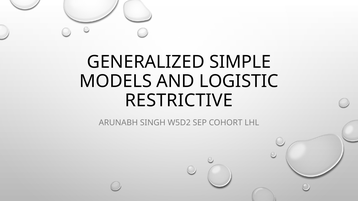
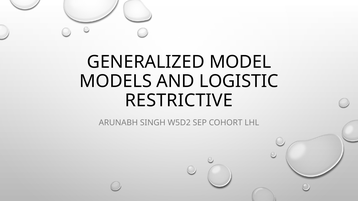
SIMPLE: SIMPLE -> MODEL (240, 62)
